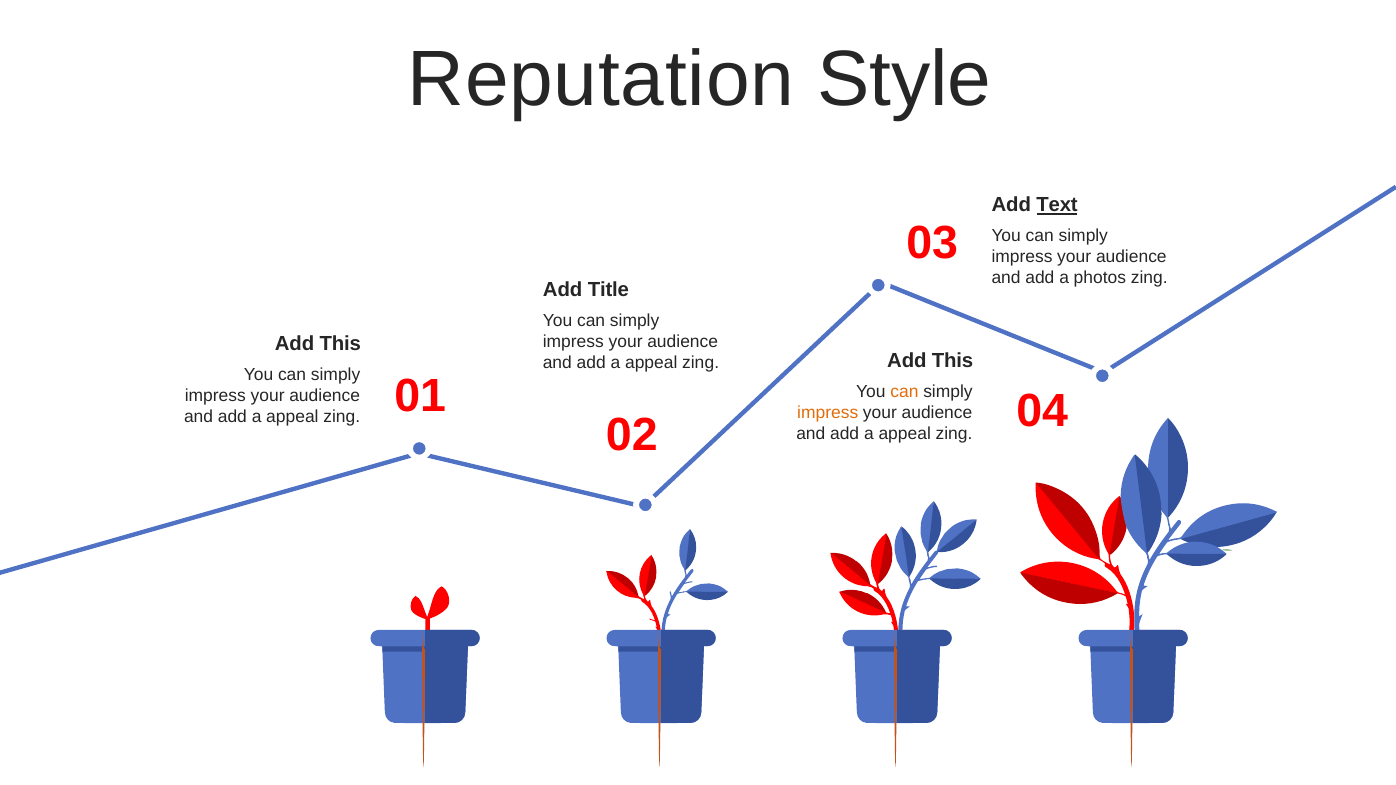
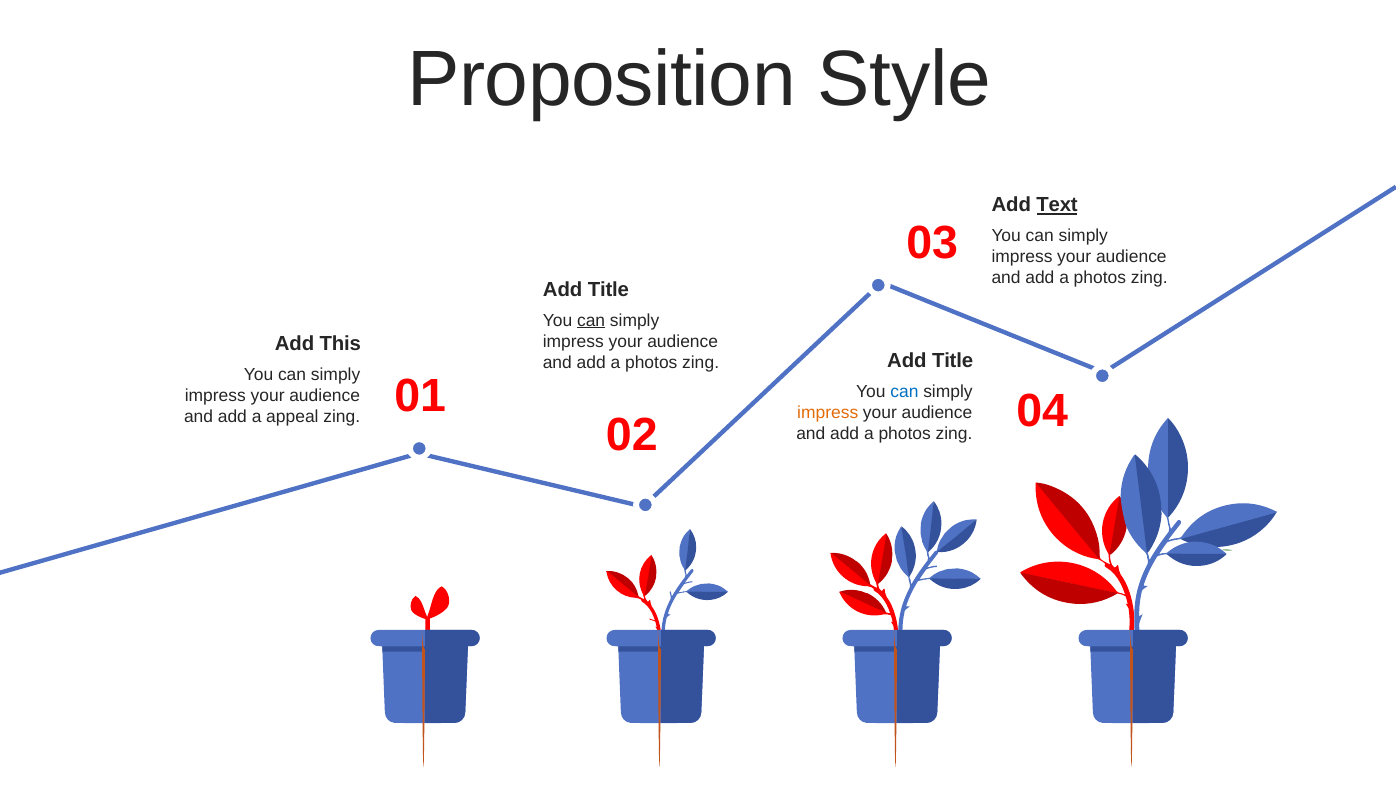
Reputation: Reputation -> Proposition (602, 80)
can underline: none -> present (591, 321)
This: This -> Title (953, 361)
appeal: appeal -> photos (651, 362)
can colour: orange -> blue (904, 392)
appeal: appeal -> photos (905, 433)
